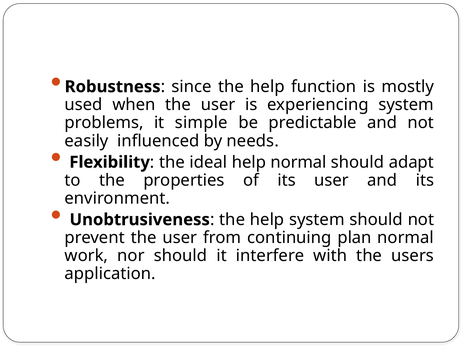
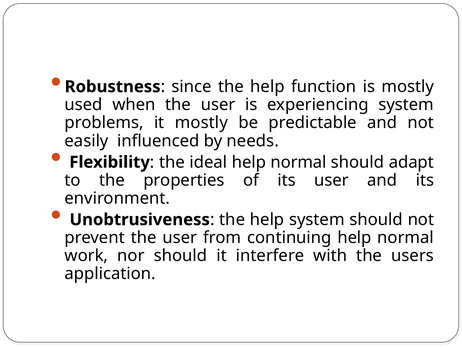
it simple: simple -> mostly (201, 123)
continuing plan: plan -> help (354, 237)
